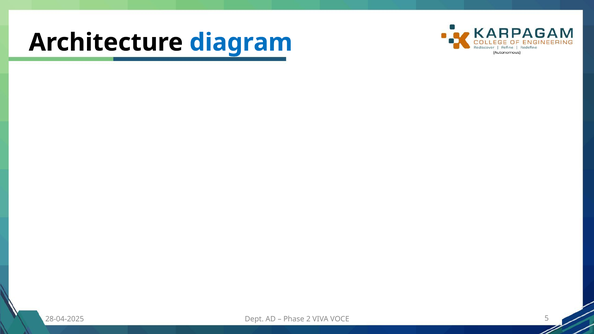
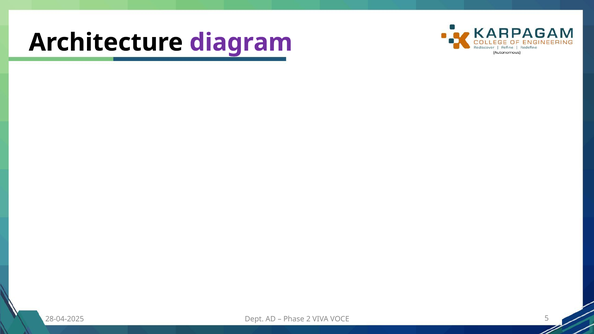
diagram colour: blue -> purple (241, 42)
